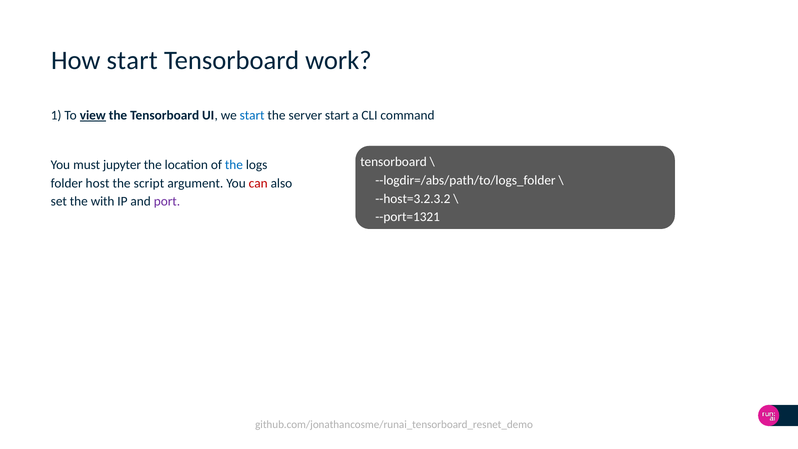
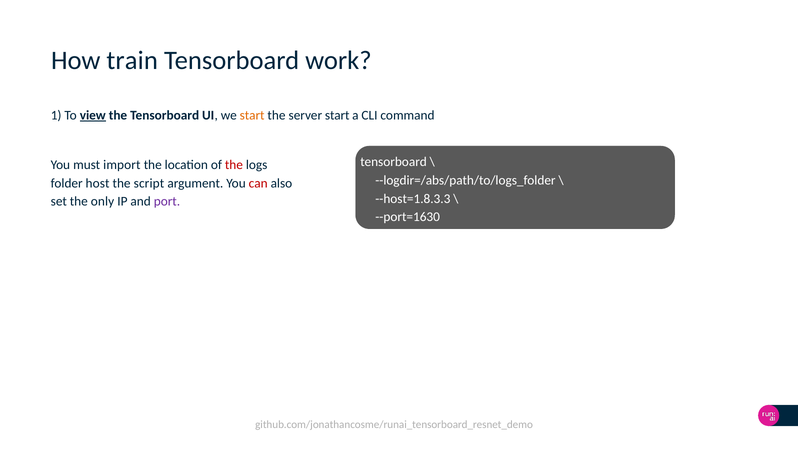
How start: start -> train (132, 60)
start colour: blue -> orange (252, 115)
jupyter: jupyter -> import (122, 165)
the colour: blue -> red (234, 165)
--host=3.2.3.2: --host=3.2.3.2 -> --host=1.8.3.3 (413, 199)
with: with -> only (102, 202)
--port=1321: --port=1321 -> --port=1630 (408, 217)
